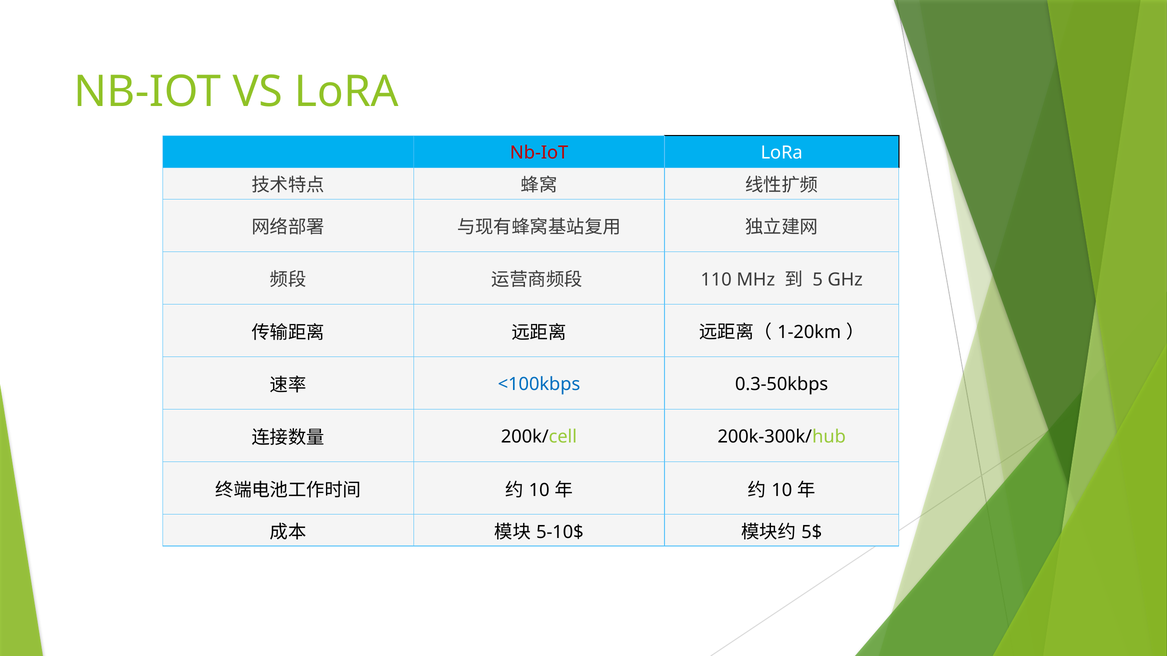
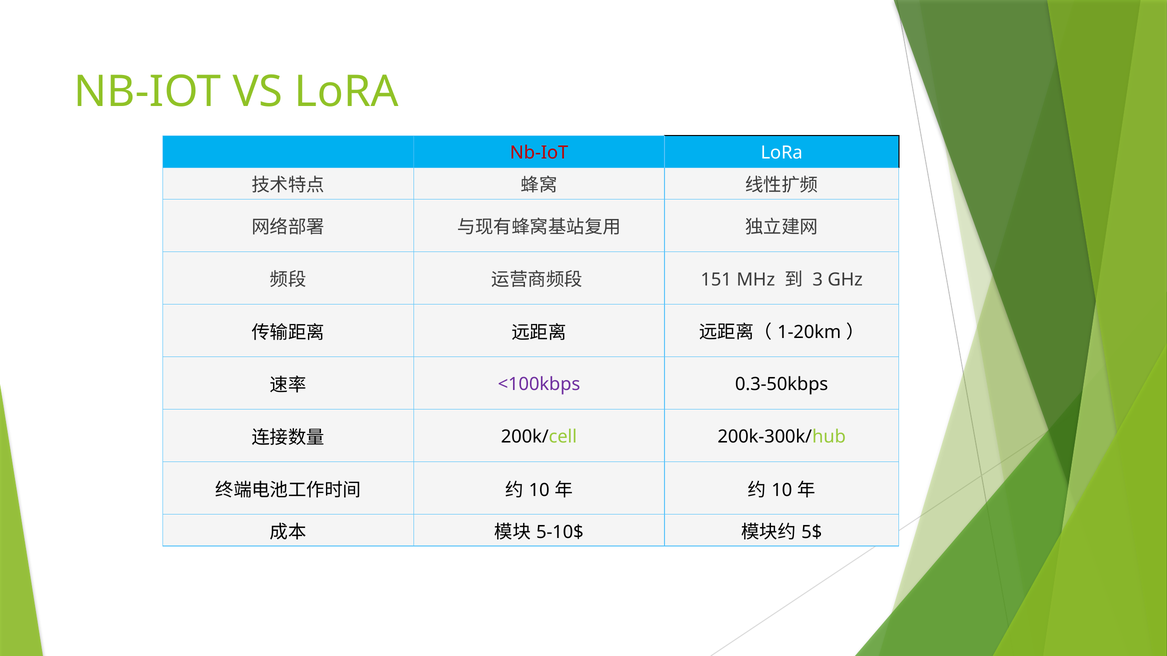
110: 110 -> 151 (716, 280)
5: 5 -> 3 (818, 280)
<100kbps colour: blue -> purple (539, 384)
